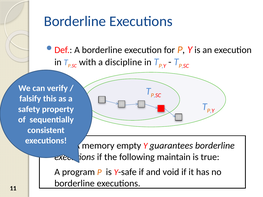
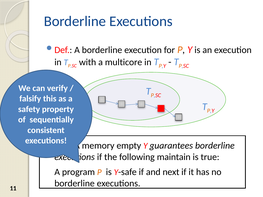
discipline: discipline -> multicore (124, 62)
void: void -> next (171, 172)
